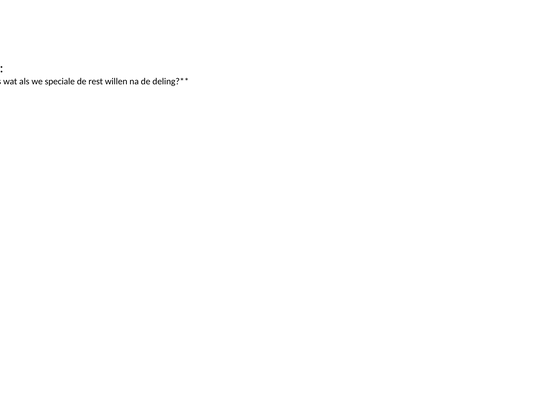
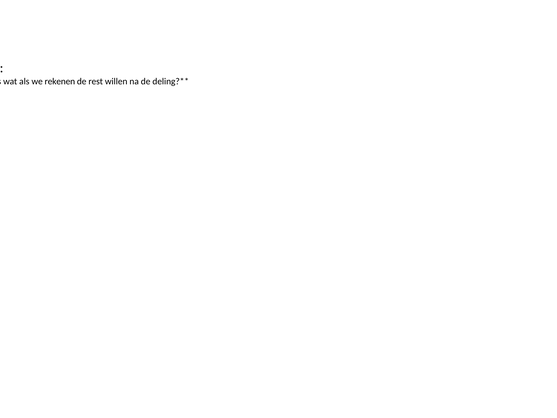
speciale: speciale -> rekenen (60, 81)
